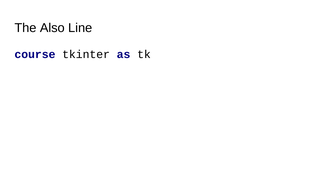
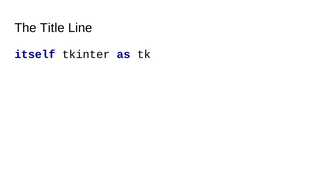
Also: Also -> Title (52, 28)
course: course -> itself (35, 54)
